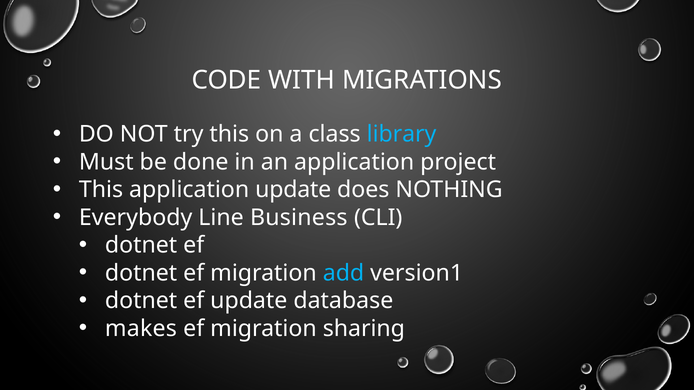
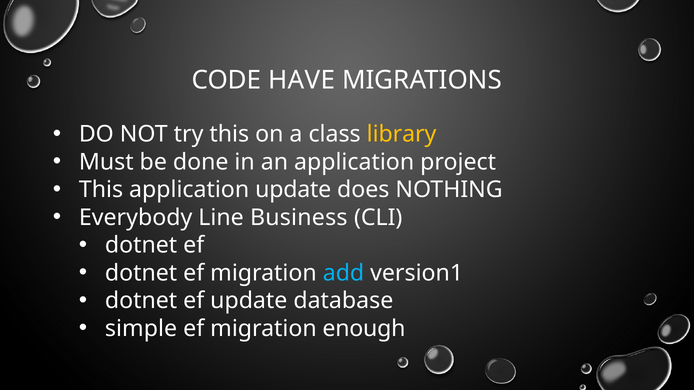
WITH: WITH -> HAVE (302, 80)
library colour: light blue -> yellow (402, 134)
makes: makes -> simple (141, 329)
sharing: sharing -> enough (364, 329)
